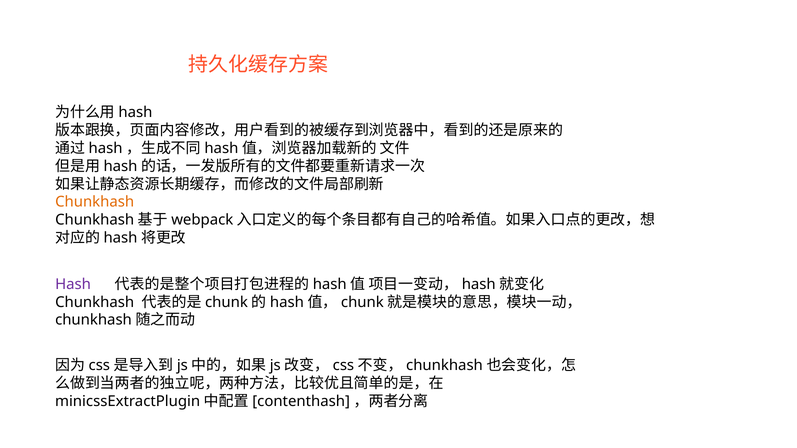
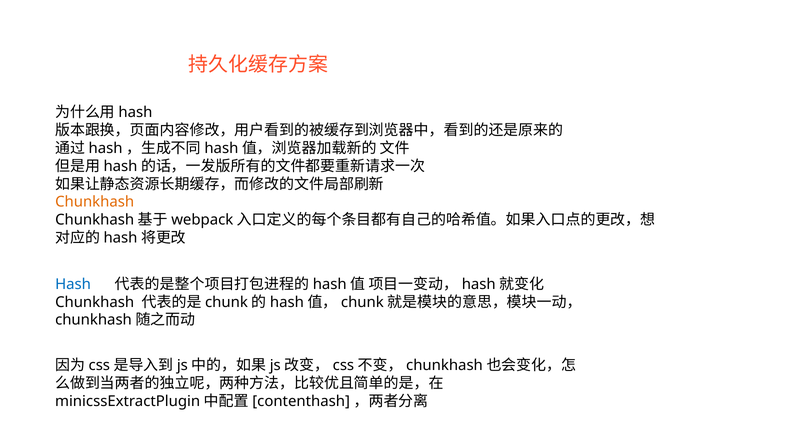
Hash colour: purple -> blue (73, 284)
